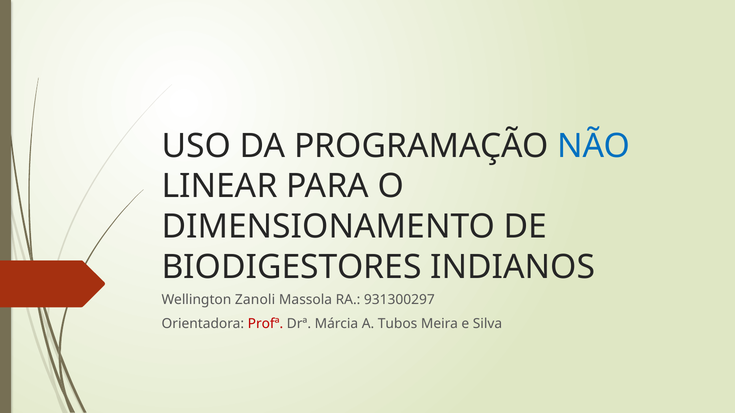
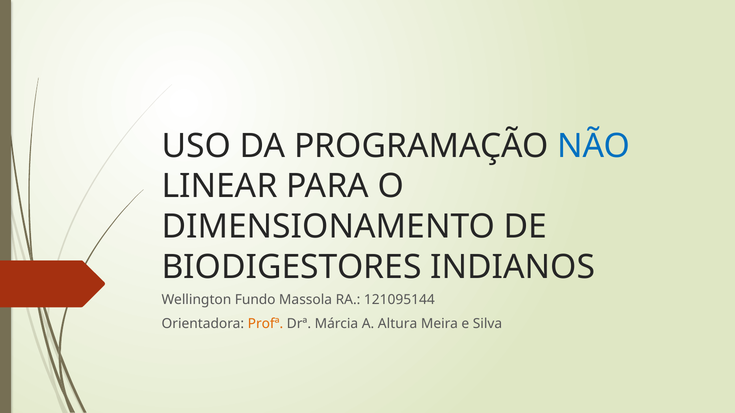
Zanoli: Zanoli -> Fundo (255, 300)
931300297: 931300297 -> 121095144 (399, 300)
Profª colour: red -> orange (265, 324)
Tubos: Tubos -> Altura (398, 324)
